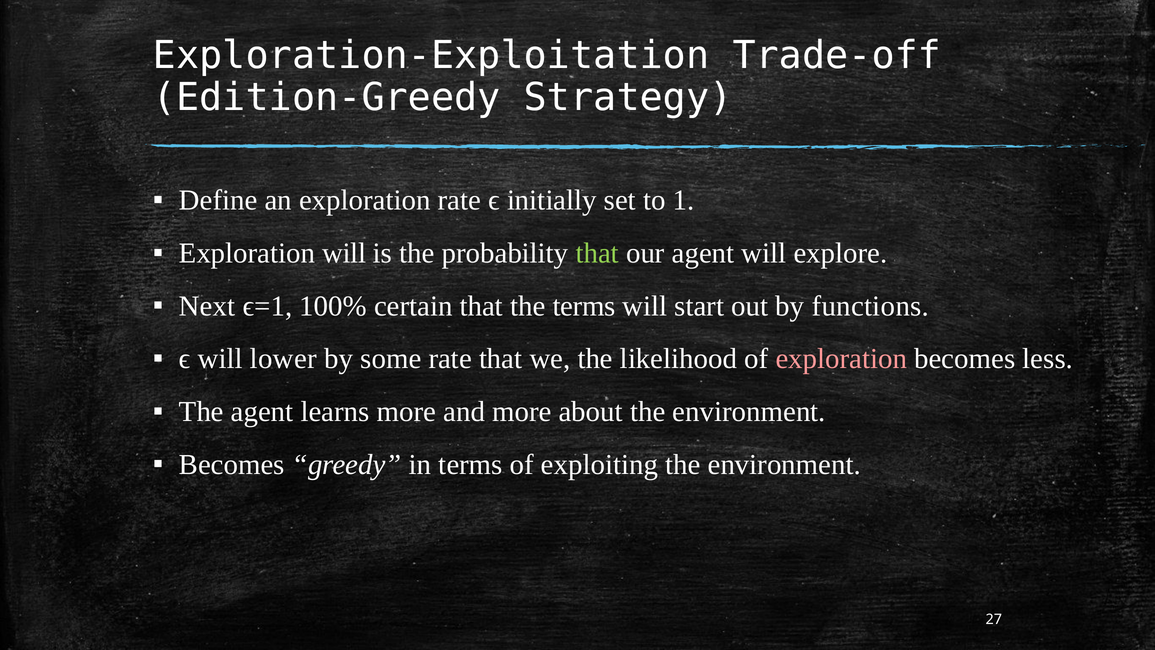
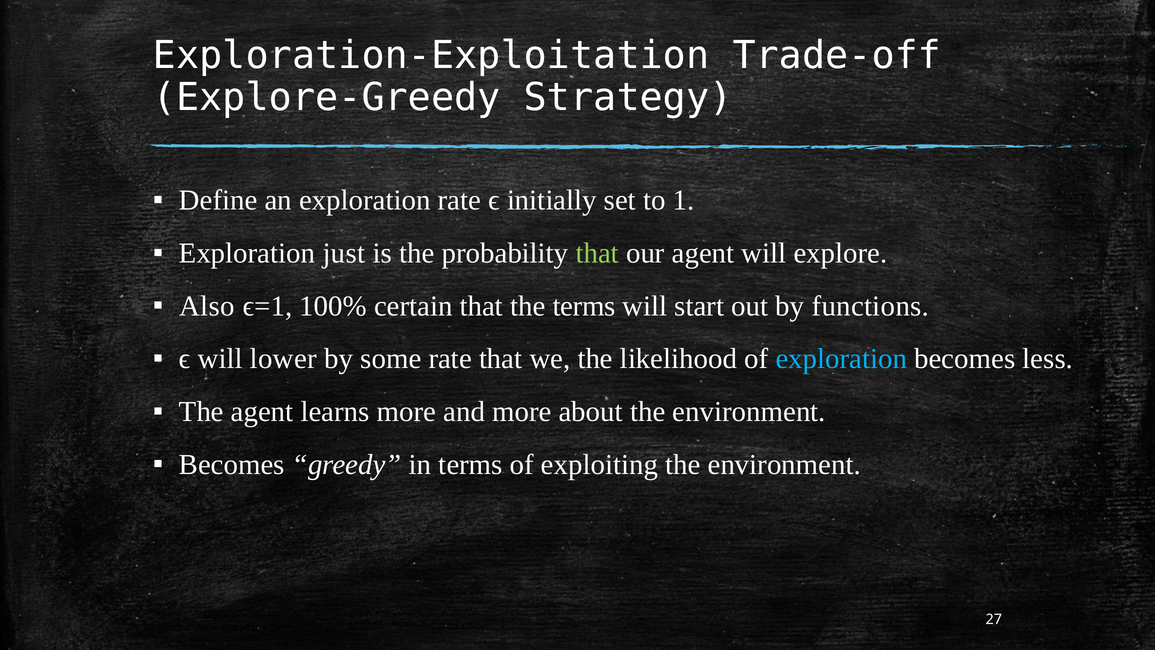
Edition-Greedy: Edition-Greedy -> Explore-Greedy (327, 97)
Exploration will: will -> just (344, 253)
Next: Next -> Also (207, 306)
exploration colour: pink -> light blue (841, 359)
